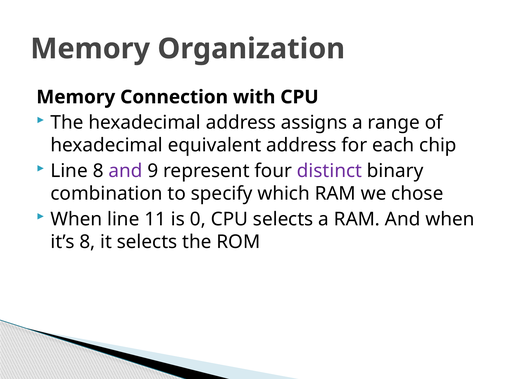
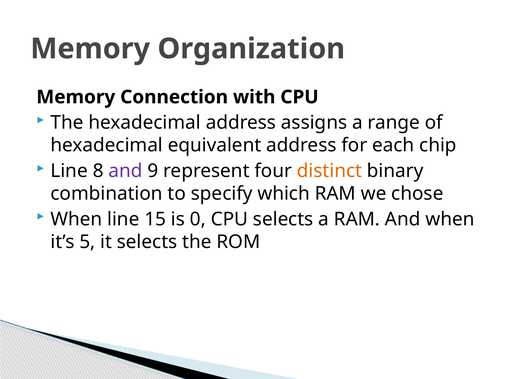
distinct colour: purple -> orange (329, 171)
11: 11 -> 15 (155, 220)
it’s 8: 8 -> 5 (87, 242)
